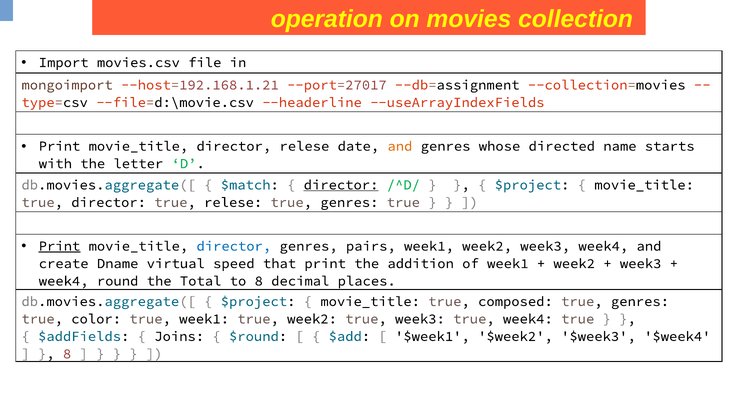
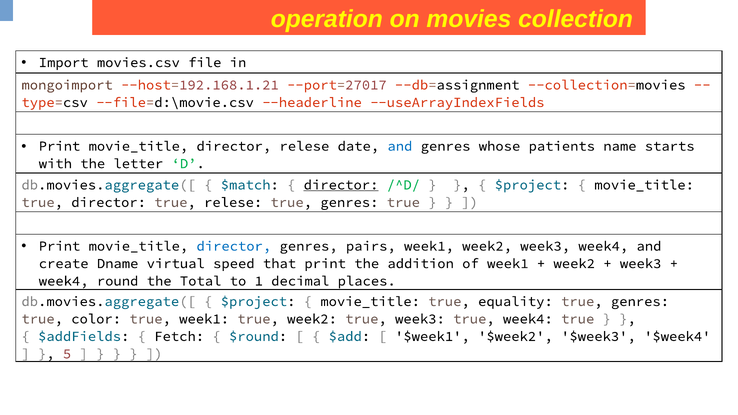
and colour: orange -> blue (400, 146)
directed: directed -> patients (562, 146)
Print underline: present -> none (60, 246)
to 8: 8 -> 1 (259, 281)
composed: composed -> equality (515, 302)
Joins: Joins -> Fetch (179, 336)
8: 8 -> 5 (67, 354)
